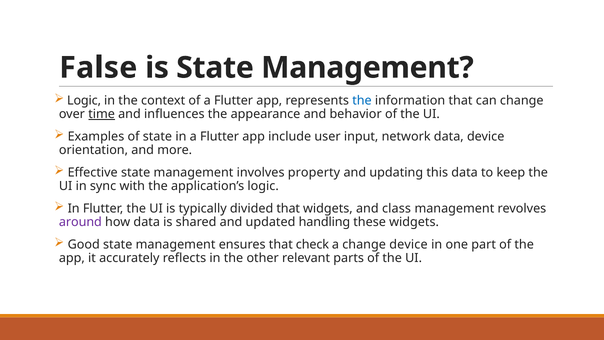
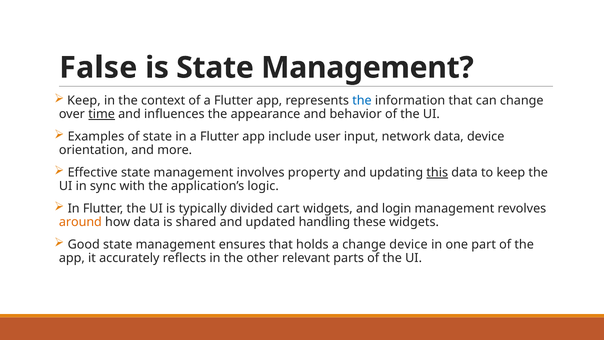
Logic: Logic -> Keep (84, 100)
this underline: none -> present (437, 172)
divided that: that -> cart (288, 208)
class: class -> login (397, 208)
around colour: purple -> orange (80, 222)
check: check -> holds (312, 244)
